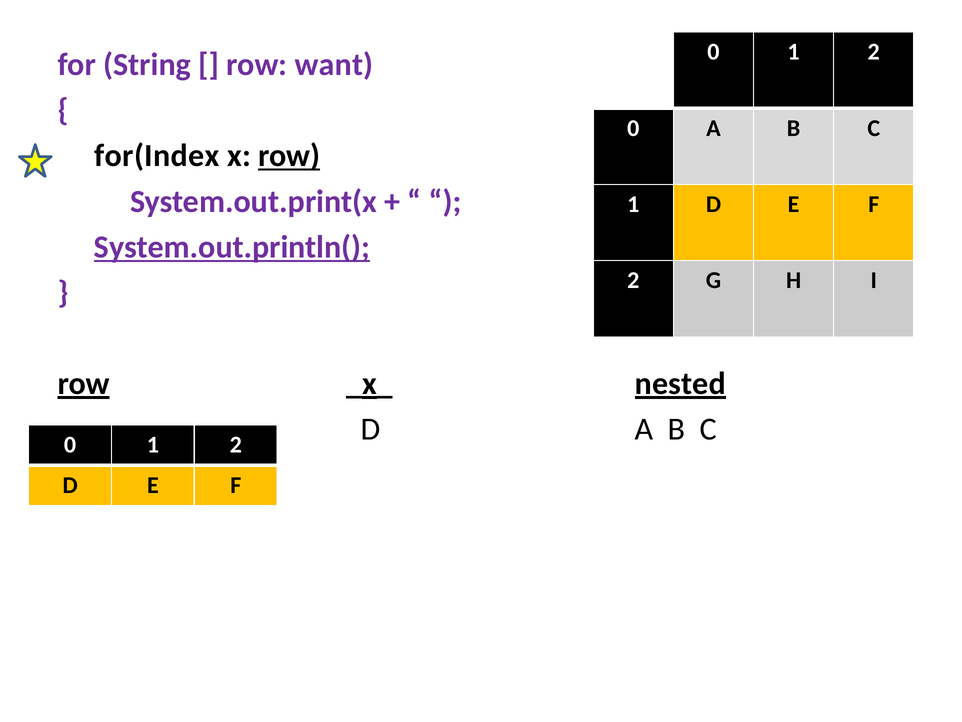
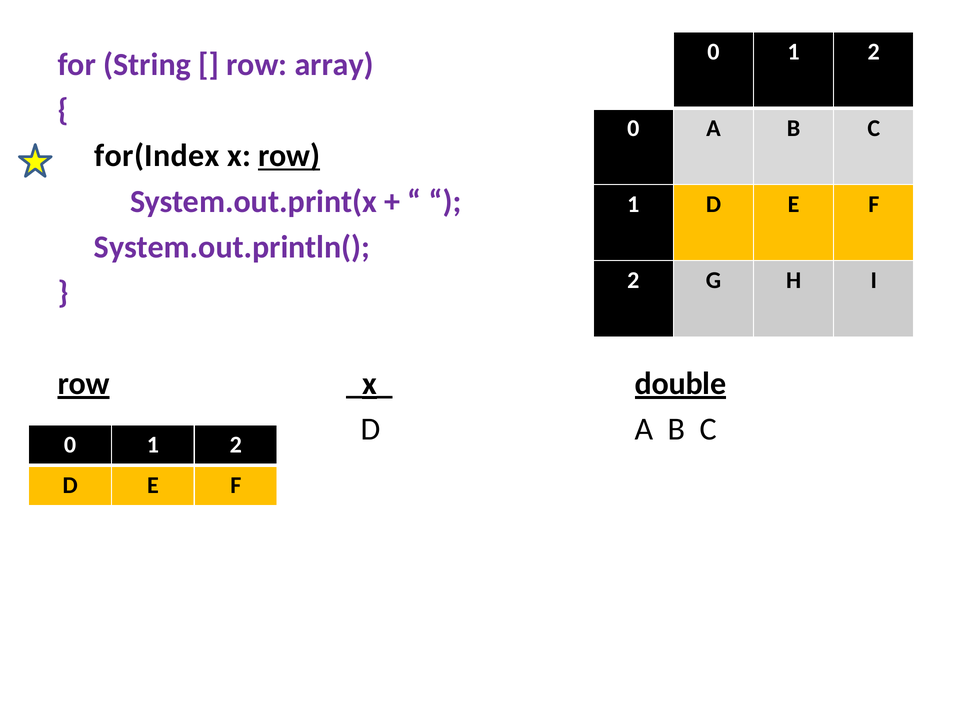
want: want -> array (334, 65)
System.out.println( underline: present -> none (232, 247)
nested: nested -> double (681, 383)
